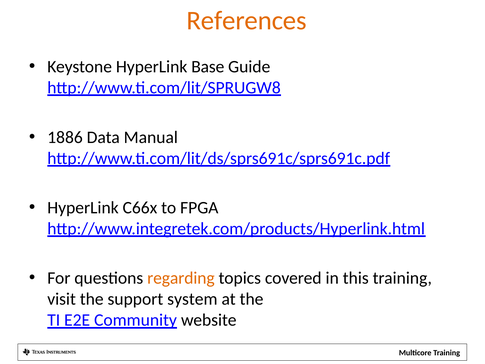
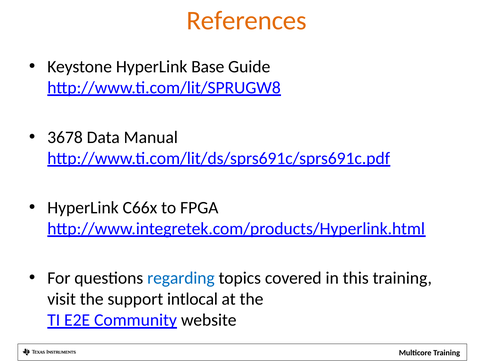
1886: 1886 -> 3678 (65, 137)
regarding colour: orange -> blue (181, 278)
system: system -> intlocal (192, 299)
